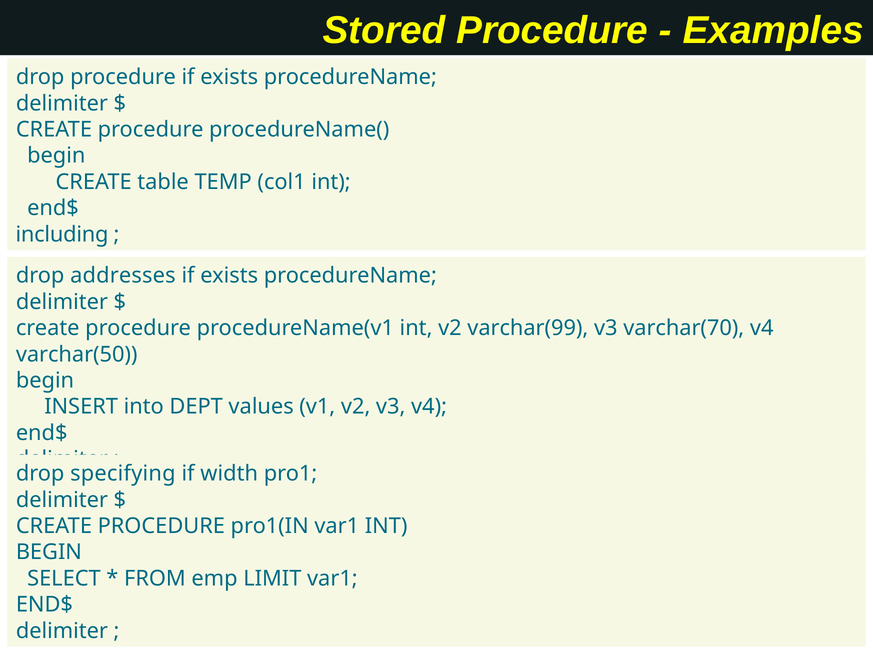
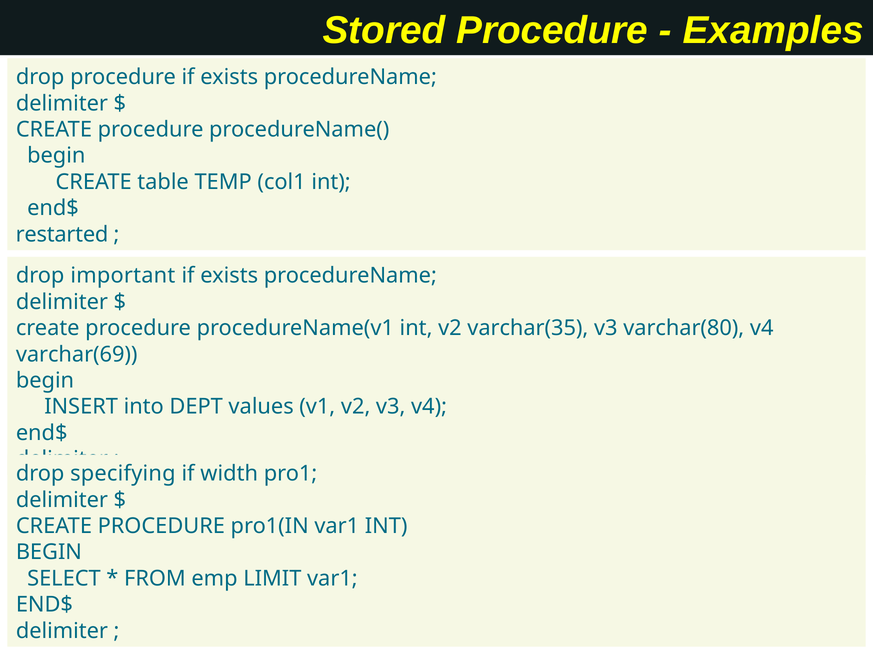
including: including -> restarted (62, 234)
addresses: addresses -> important (123, 276)
varchar(99: varchar(99 -> varchar(35 (528, 328)
varchar(70: varchar(70 -> varchar(80 (684, 328)
varchar(50: varchar(50 -> varchar(69 (77, 354)
